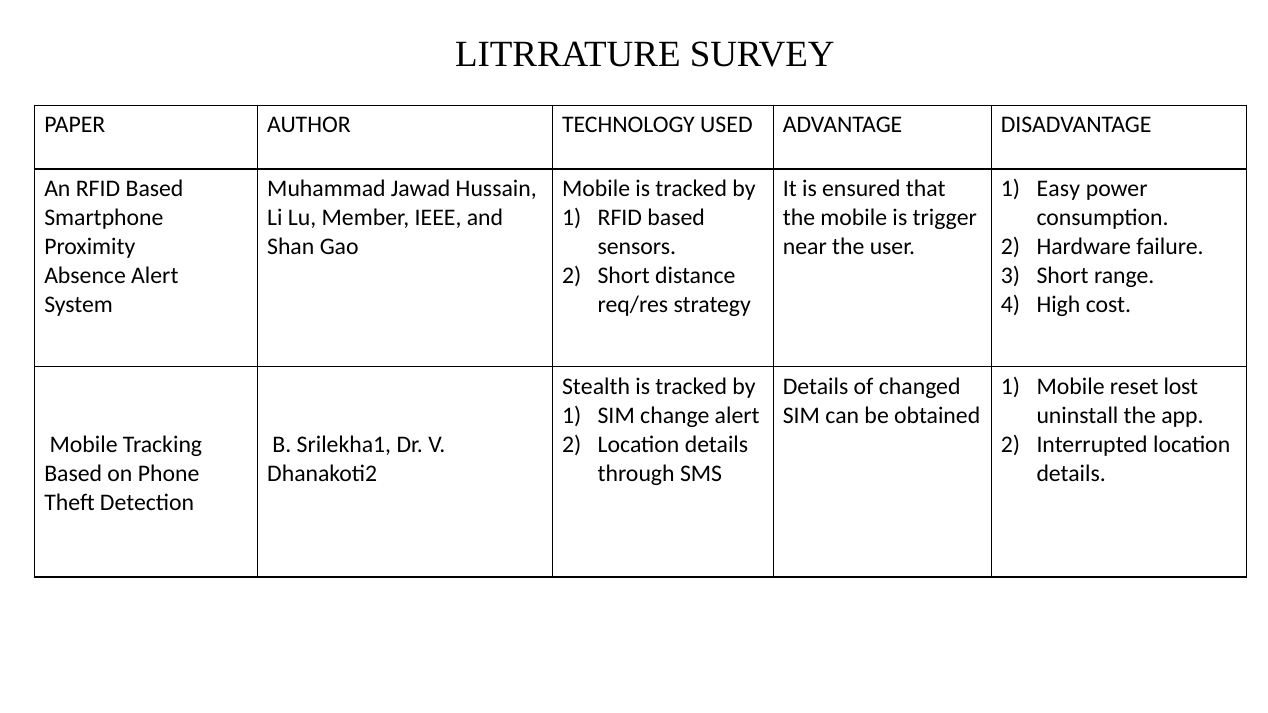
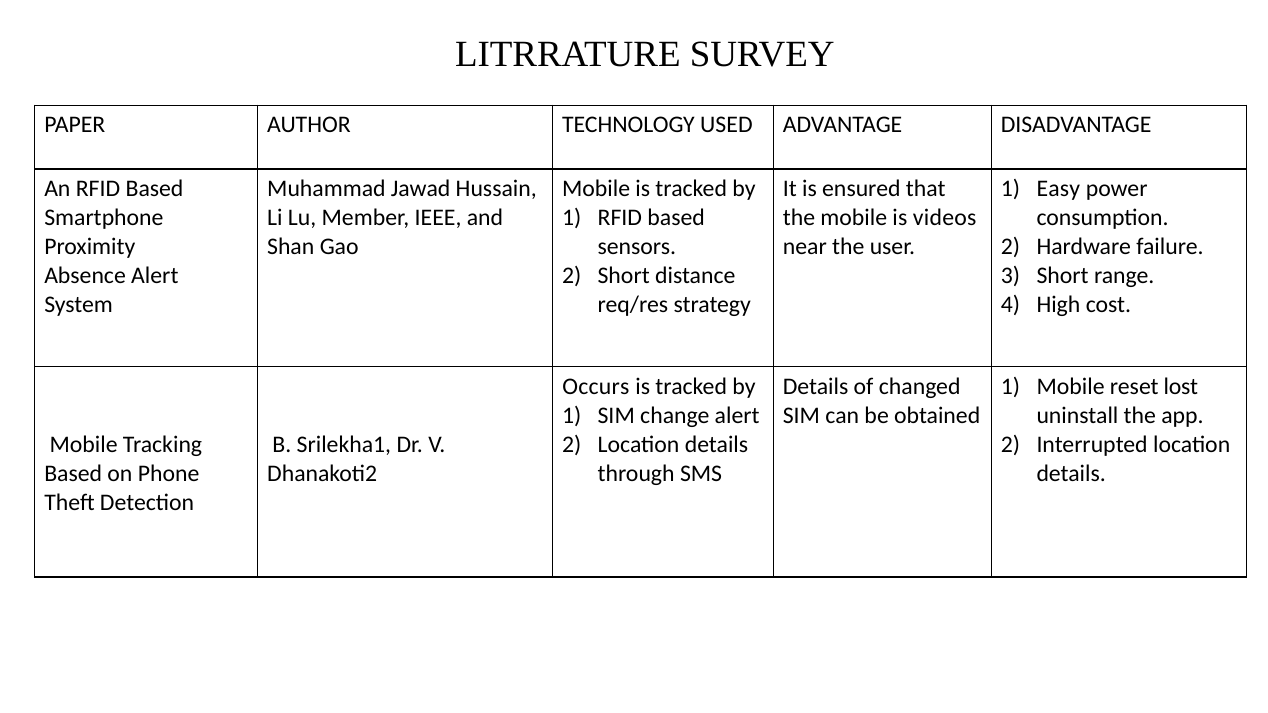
trigger: trigger -> videos (945, 218)
Stealth: Stealth -> Occurs (596, 387)
